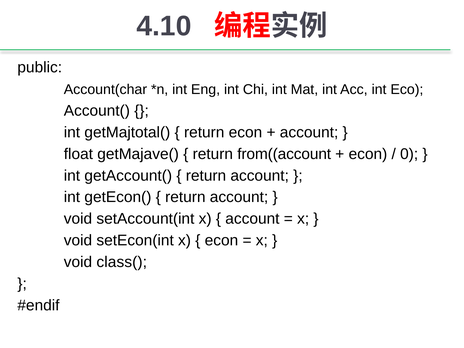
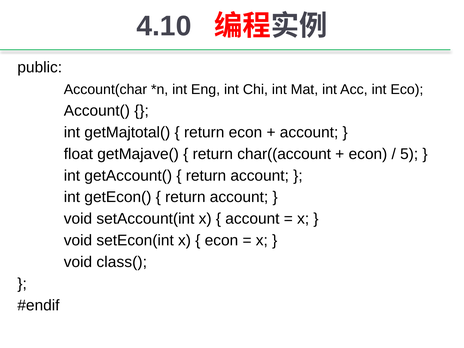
from((account: from((account -> char((account (284, 154)
0: 0 -> 5 (409, 154)
